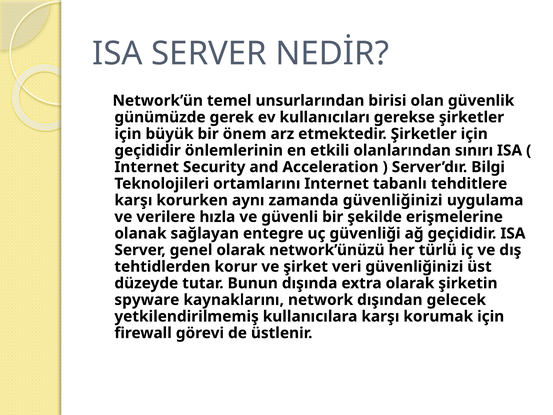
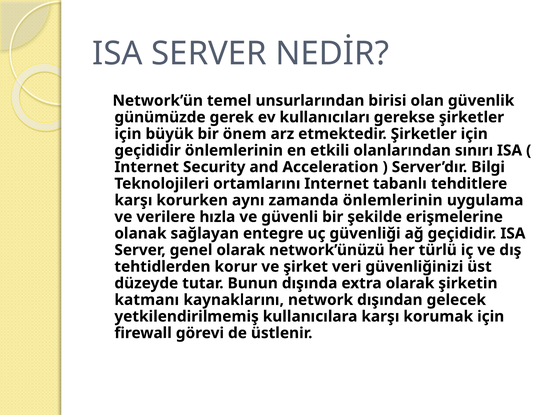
zamanda güvenliğinizi: güvenliğinizi -> önlemlerinin (393, 200)
spyware: spyware -> katmanı (147, 300)
